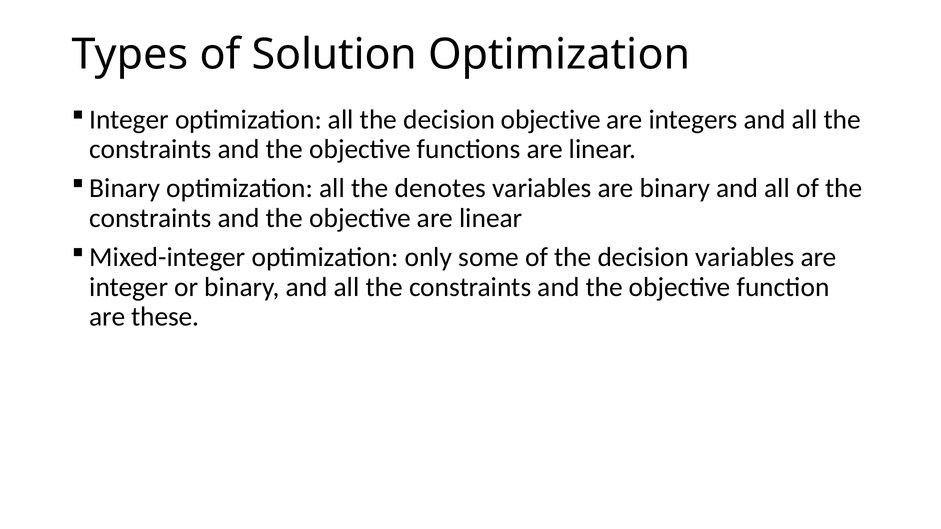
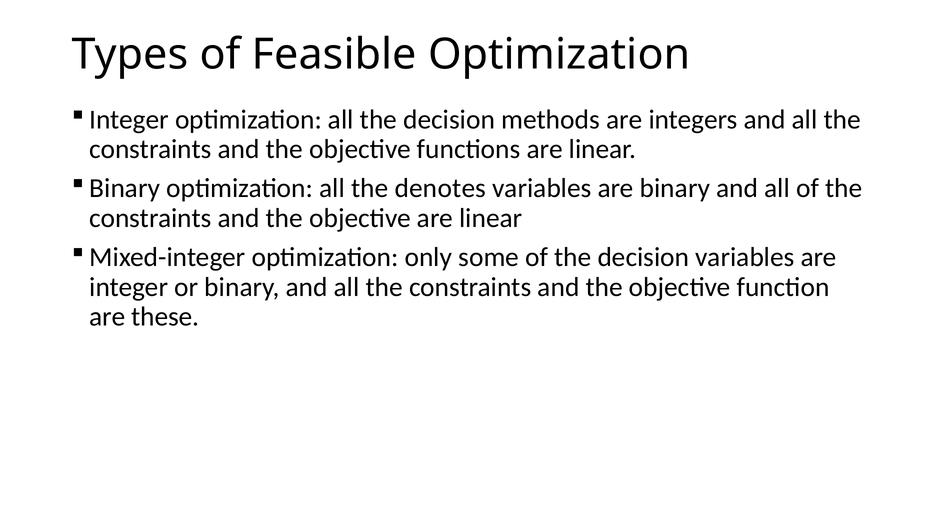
Solution: Solution -> Feasible (334, 55)
decision objective: objective -> methods (551, 120)
